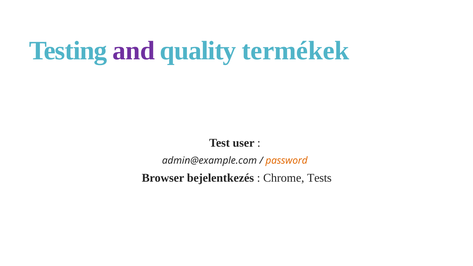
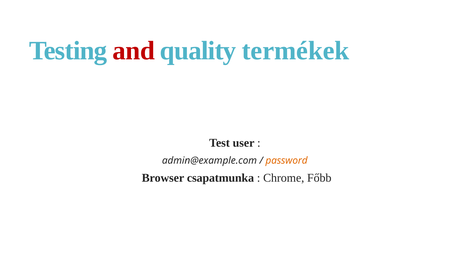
and colour: purple -> red (134, 51)
bejelentkezés: bejelentkezés -> csapatmunka (220, 178)
Tests: Tests -> Főbb (319, 178)
